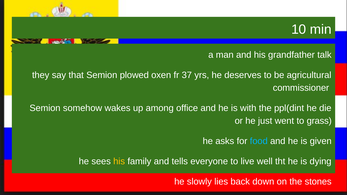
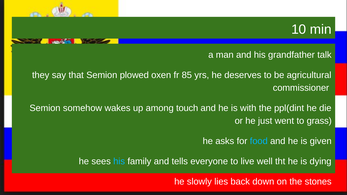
37: 37 -> 85 (187, 75)
office: office -> touch (187, 108)
his colour: yellow -> light blue (119, 162)
